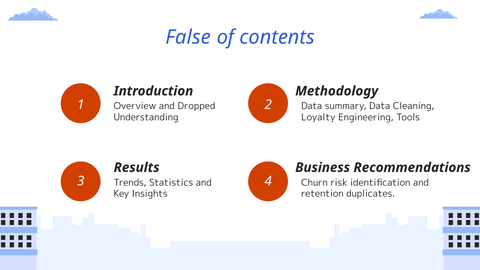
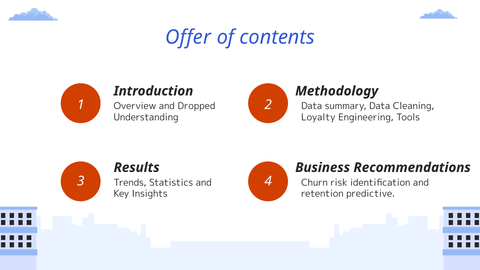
False: False -> Offer (188, 37)
duplicates: duplicates -> predictive (371, 194)
